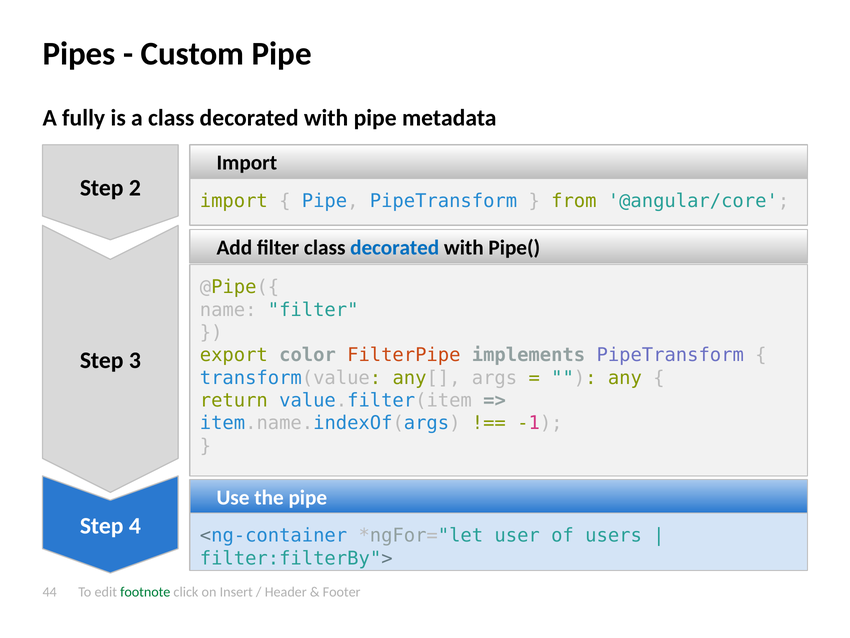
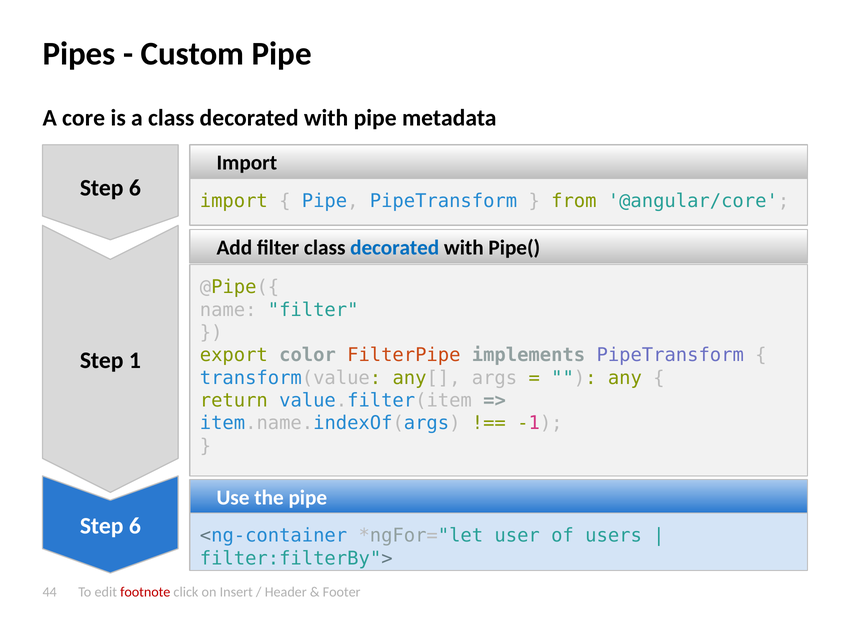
fully: fully -> core (84, 118)
2: 2 -> 6 (135, 188)
3: 3 -> 1 (135, 360)
4: 4 -> 6 (135, 526)
footnote colour: green -> red (145, 592)
